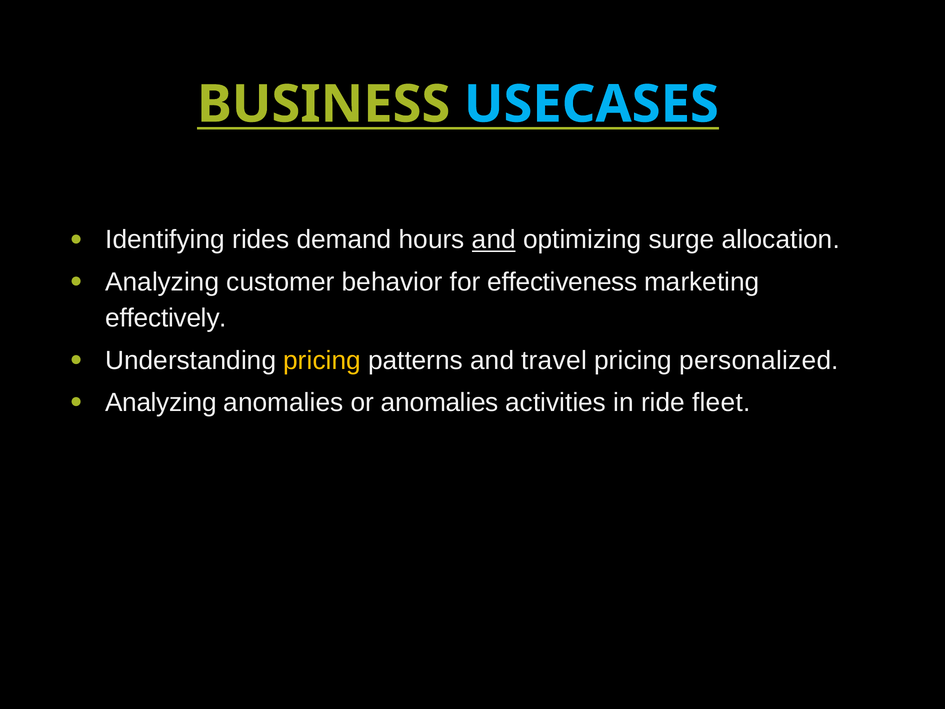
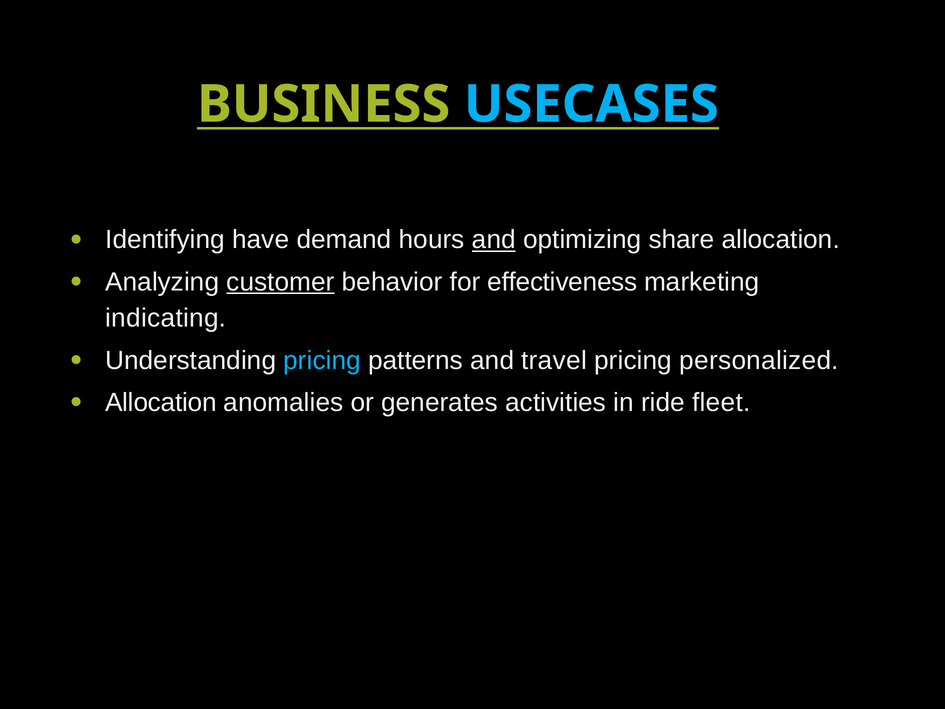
rides: rides -> have (261, 240)
surge: surge -> share (681, 240)
customer underline: none -> present (280, 282)
effectively: effectively -> indicating (166, 318)
pricing colour: yellow -> light blue (322, 360)
Analyzing: Analyzing -> Allocation (161, 402)
or anomalies: anomalies -> generates (440, 402)
